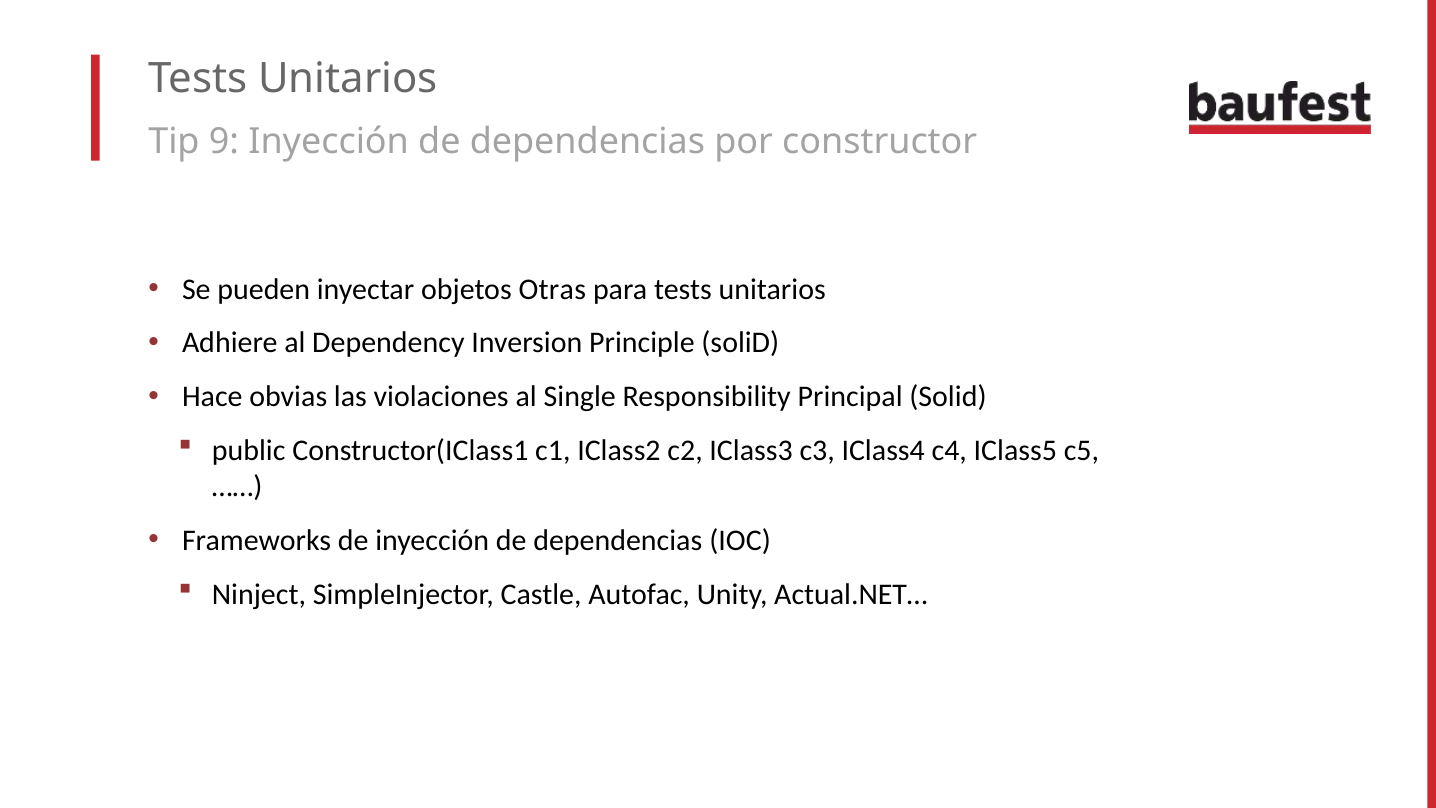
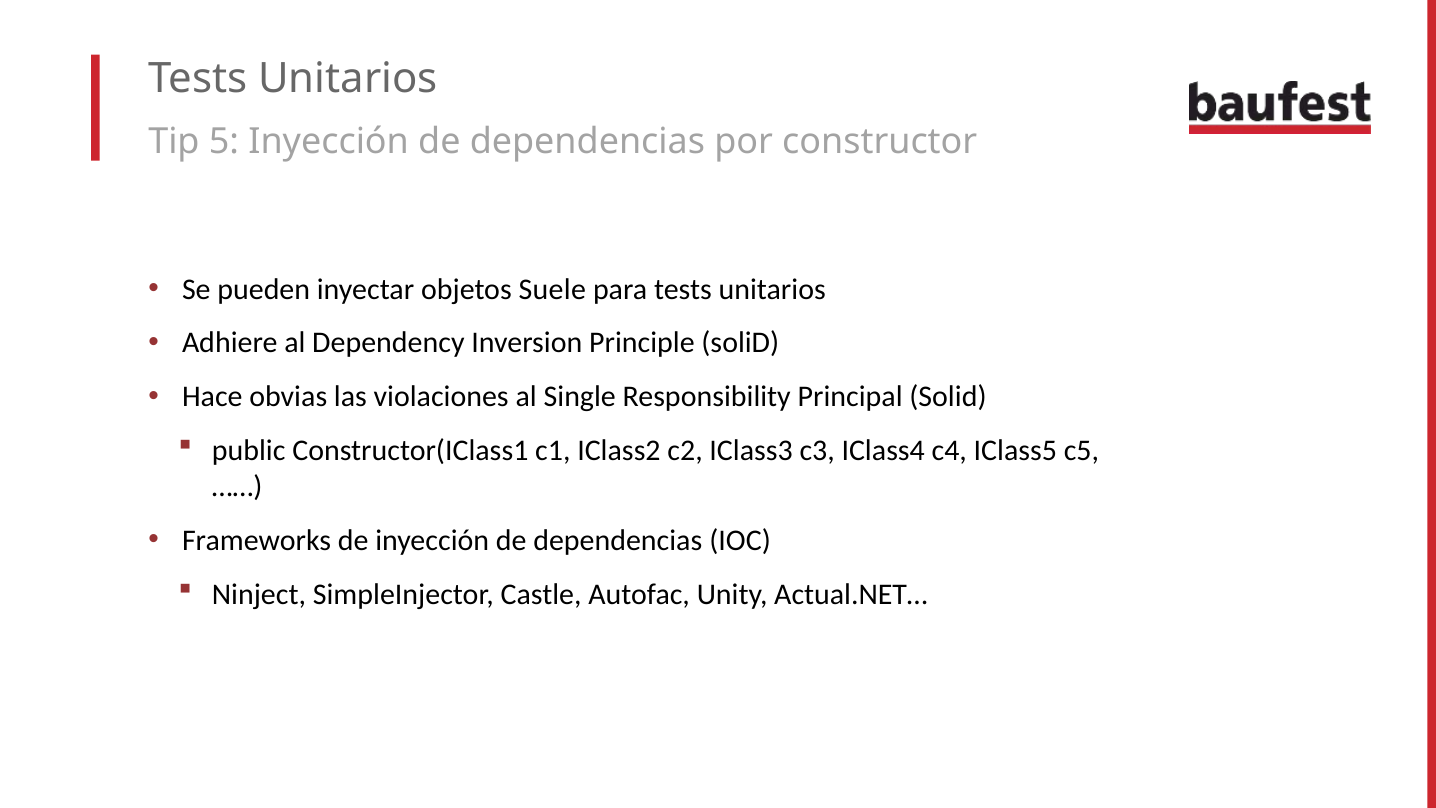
9: 9 -> 5 (224, 141)
Otras: Otras -> Suele (552, 289)
